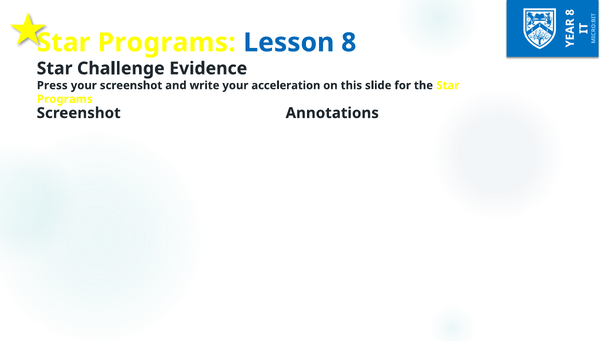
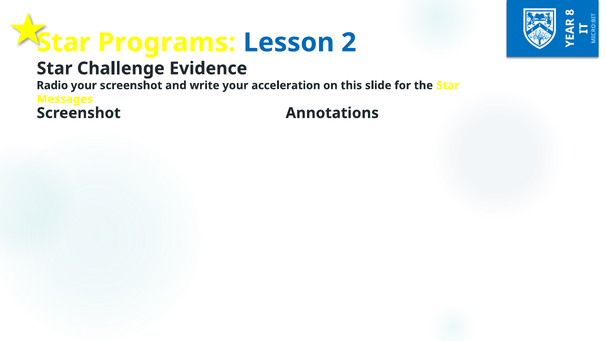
Lesson 8: 8 -> 2 (349, 43)
Press: Press -> Radio (52, 85)
Programs: Programs -> Messages (65, 99)
